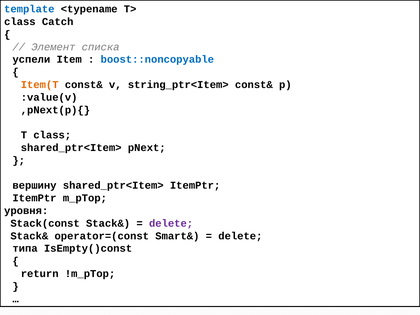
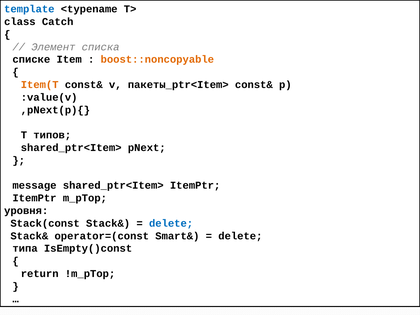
успели: успели -> списке (31, 59)
boost::noncopyable colour: blue -> orange (157, 59)
string_ptr<Item>: string_ptr<Item> -> пакеты_ptr<Item> (178, 85)
T class: class -> типов (52, 135)
вершину: вершину -> message (34, 185)
delete colour: purple -> blue (171, 223)
